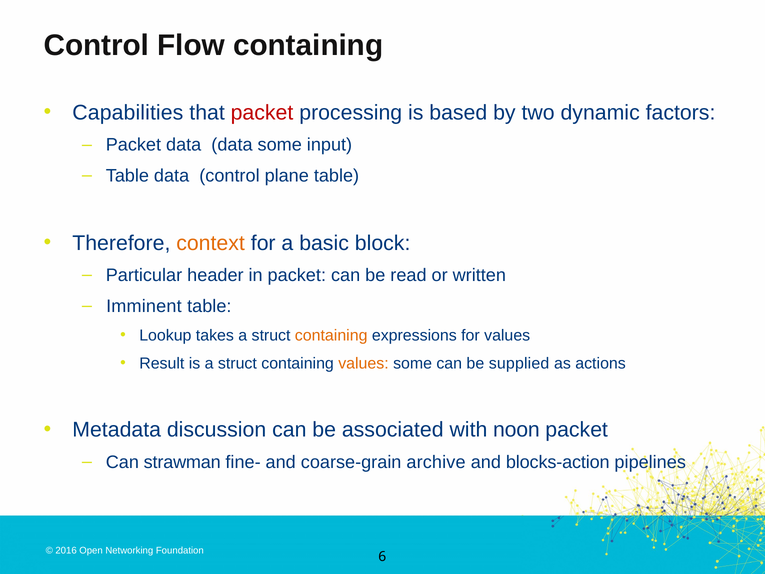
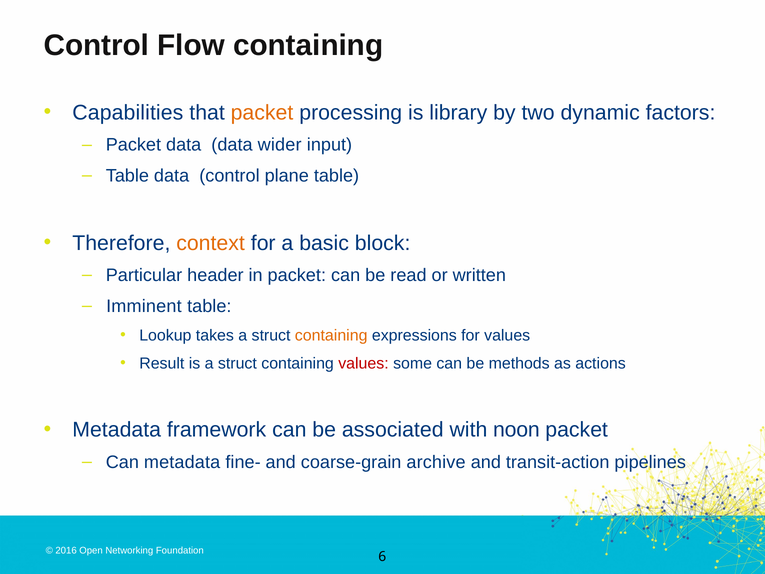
packet colour: red -> orange (262, 113)
based: based -> library (458, 113)
data some: some -> wider (280, 145)
values colour: orange -> red (363, 363)
supplied: supplied -> methods (519, 363)
discussion: discussion -> framework (217, 430)
Can strawman: strawman -> metadata (182, 462)
blocks-action: blocks-action -> transit-action (558, 462)
